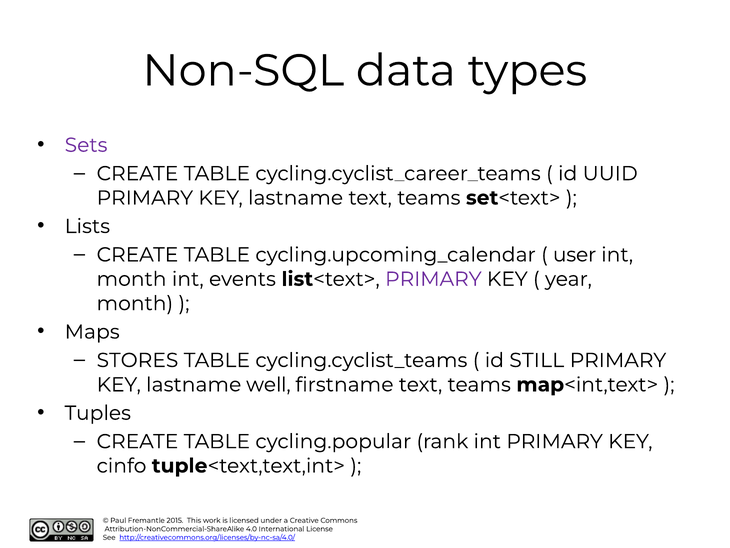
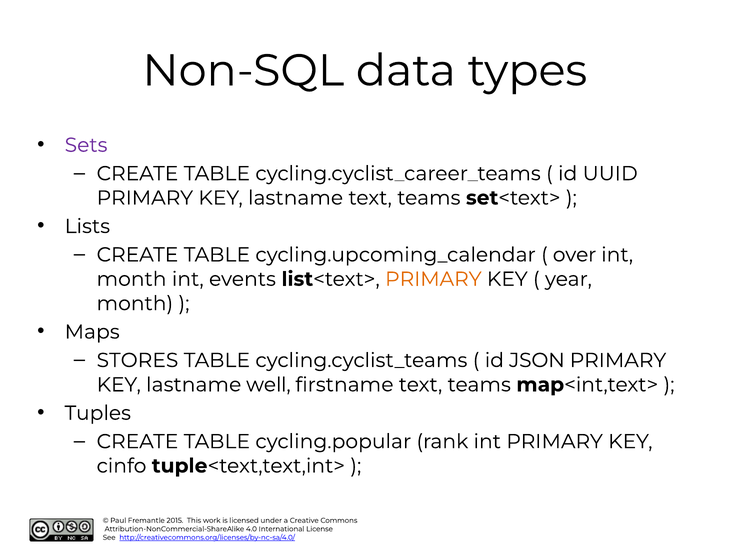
user: user -> over (575, 255)
PRIMARY colour: purple -> orange (433, 279)
STILL: STILL -> JSON (537, 360)
